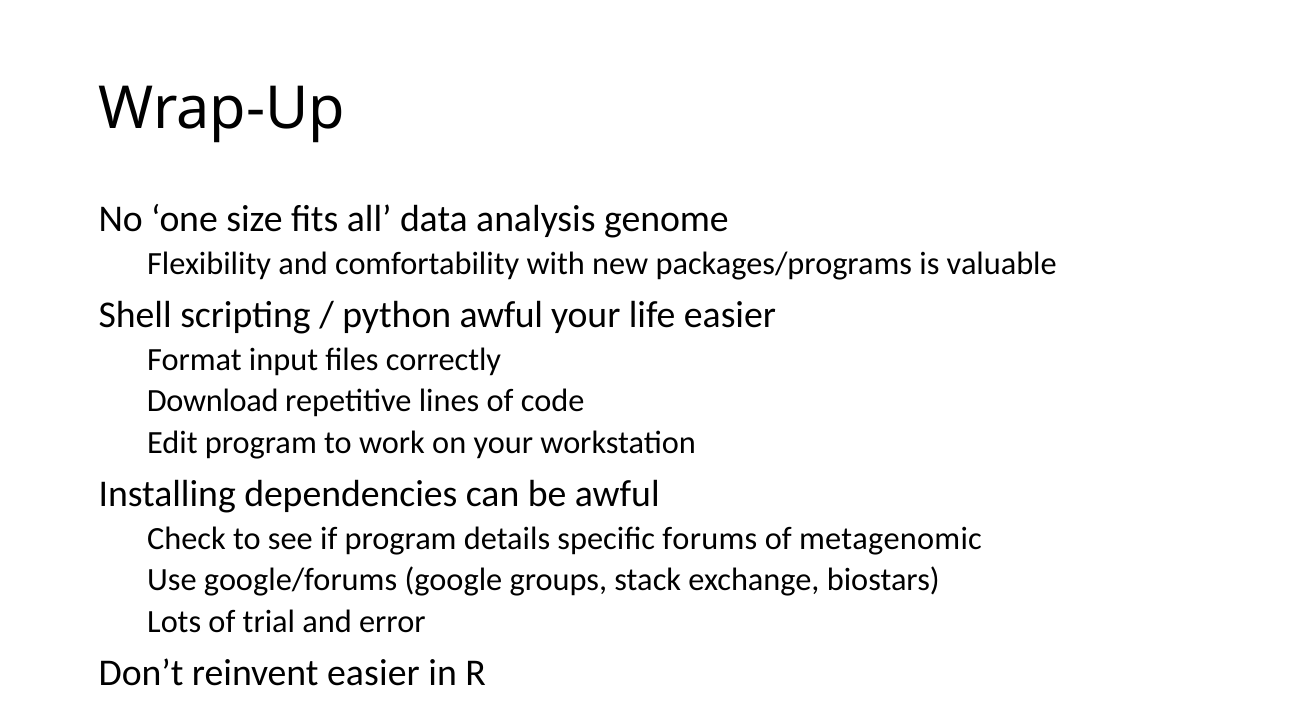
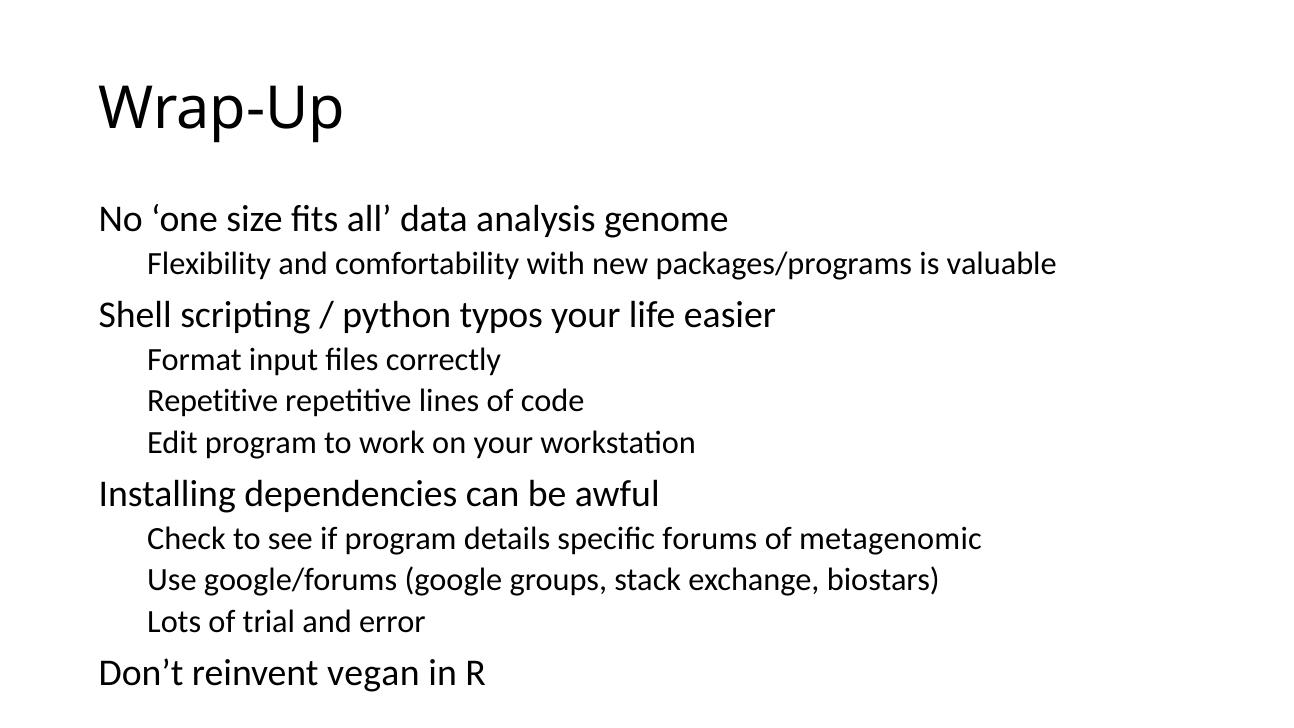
python awful: awful -> typos (501, 315)
Download: Download -> Repetitive (213, 401)
reinvent easier: easier -> vegan (373, 673)
